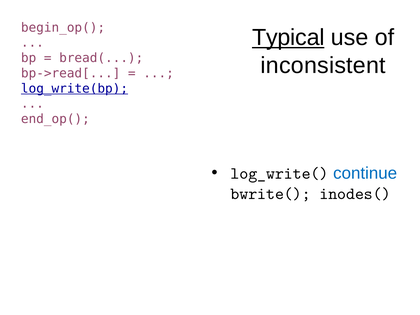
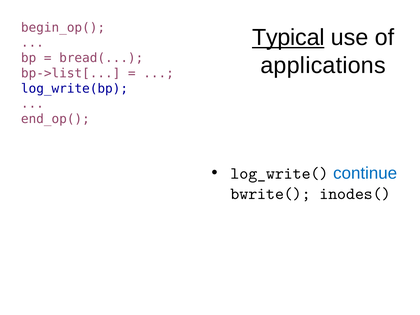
inconsistent: inconsistent -> applications (323, 65)
bp->read[: bp->read[ -> bp->list[ (71, 73)
log_write(bp underline: present -> none (75, 89)
